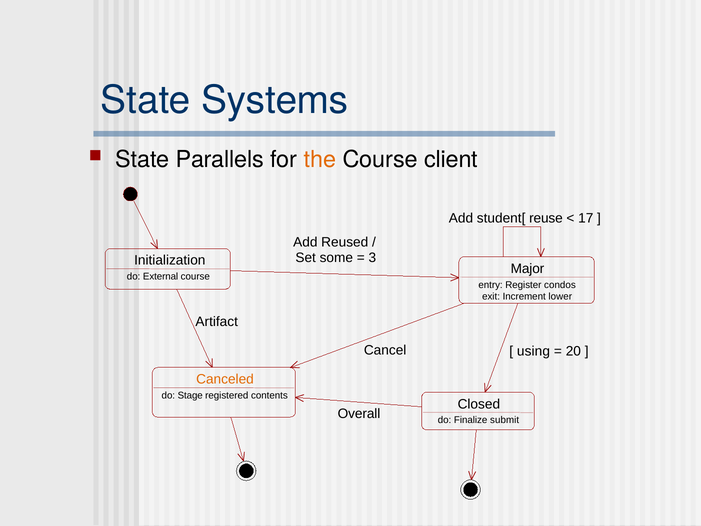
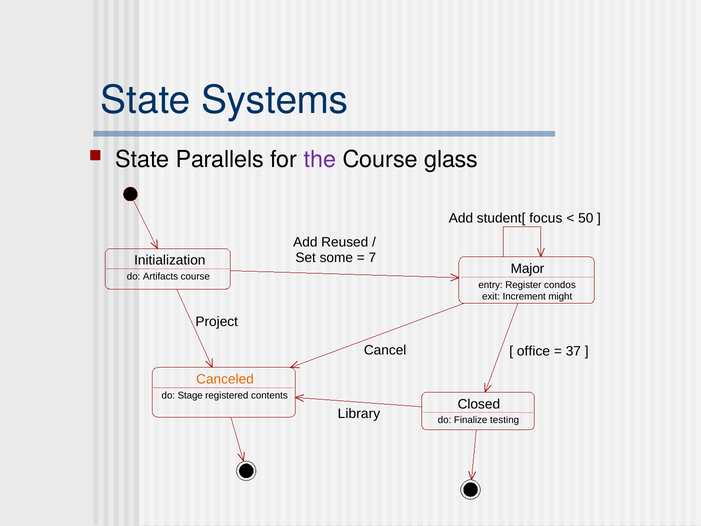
the colour: orange -> purple (320, 159)
client: client -> glass (451, 159)
reuse: reuse -> focus (546, 218)
17: 17 -> 50 (586, 218)
3: 3 -> 7 (372, 258)
External: External -> Artifacts (161, 277)
lower: lower -> might (560, 297)
Artifact: Artifact -> Project (217, 322)
using: using -> office (533, 351)
20: 20 -> 37 (573, 351)
Overall: Overall -> Library (359, 414)
submit: submit -> testing (505, 420)
